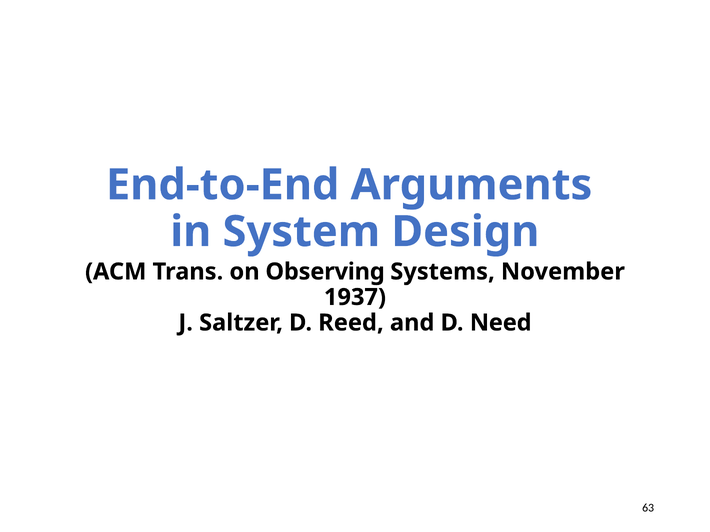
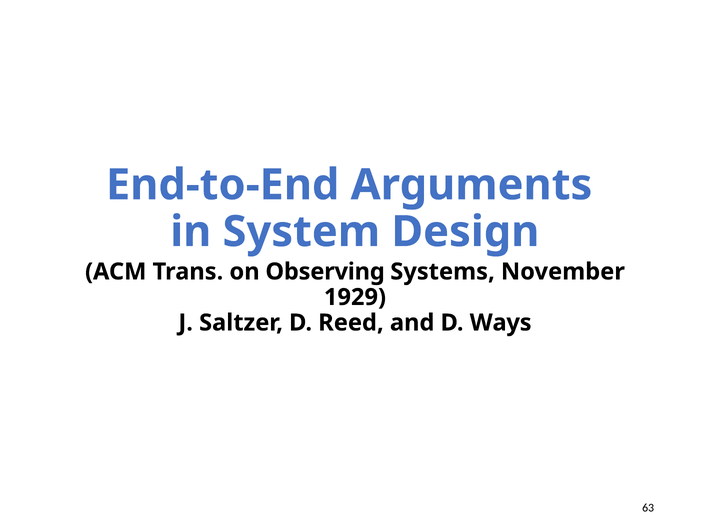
1937: 1937 -> 1929 (355, 297)
Need: Need -> Ways (501, 323)
